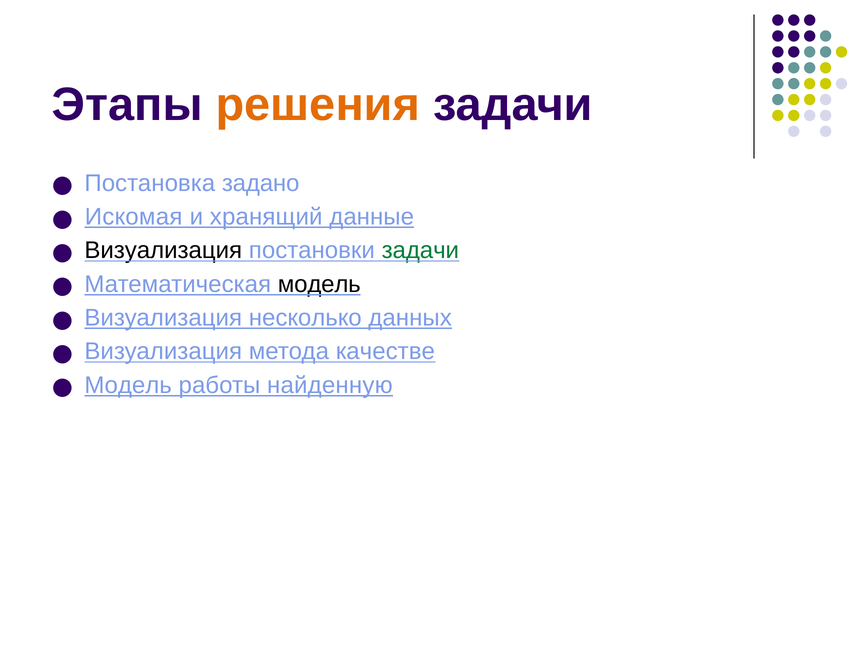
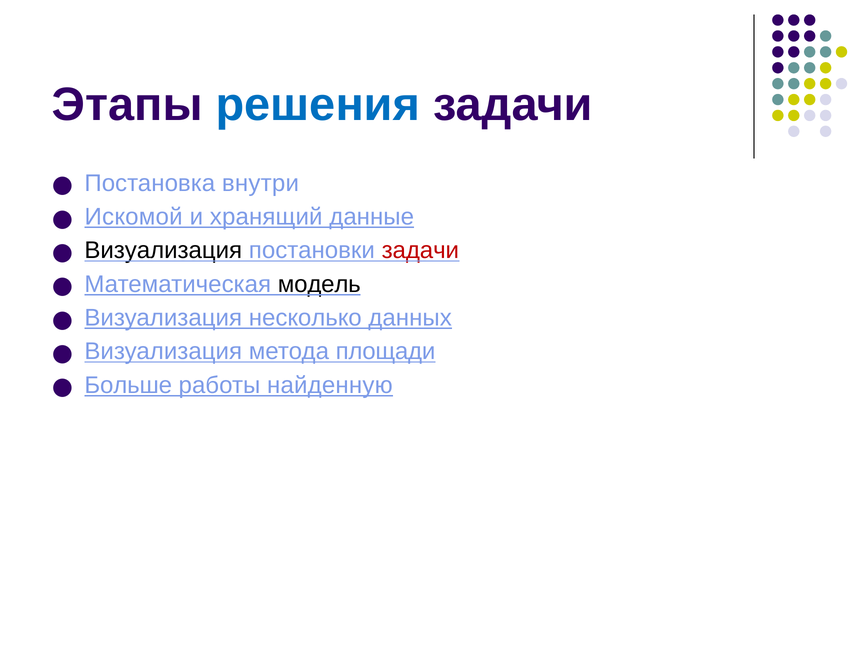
решения colour: orange -> blue (318, 105)
задано: задано -> внутри (260, 183)
Искомая: Искомая -> Искомой (134, 217)
задачи colour: green -> red (420, 251)
качестве: качестве -> площади (386, 352)
Модель: Модель -> Больше (128, 385)
